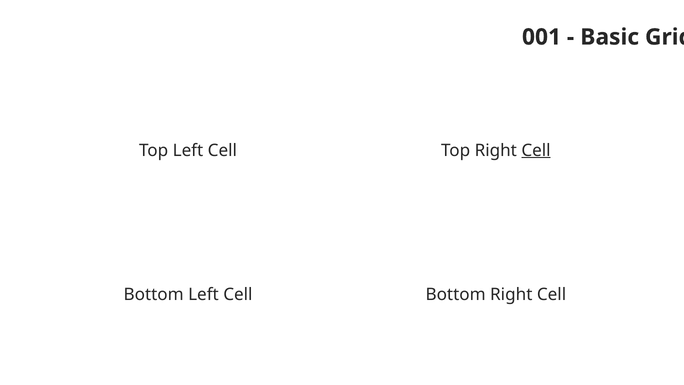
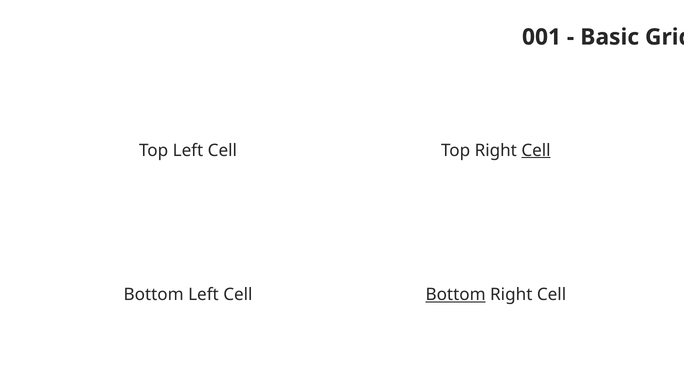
Bottom underline: none -> present (456, 295)
